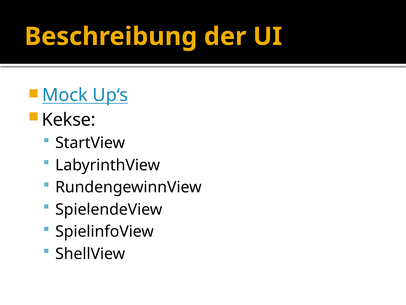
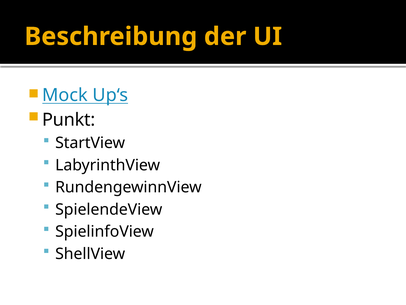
Kekse: Kekse -> Punkt (69, 120)
